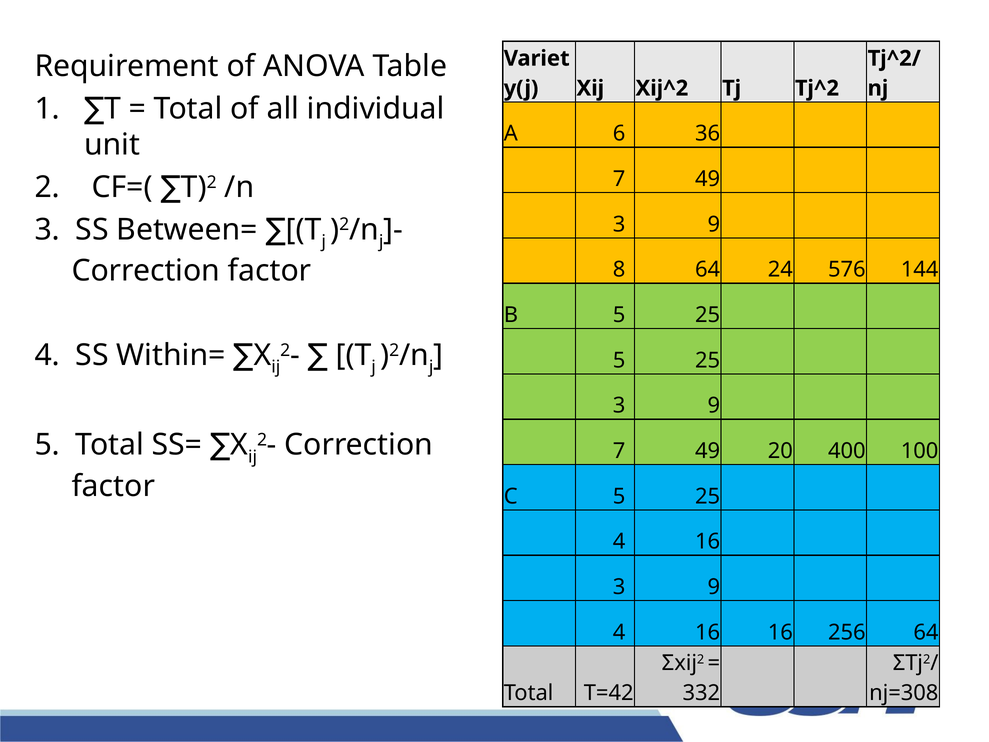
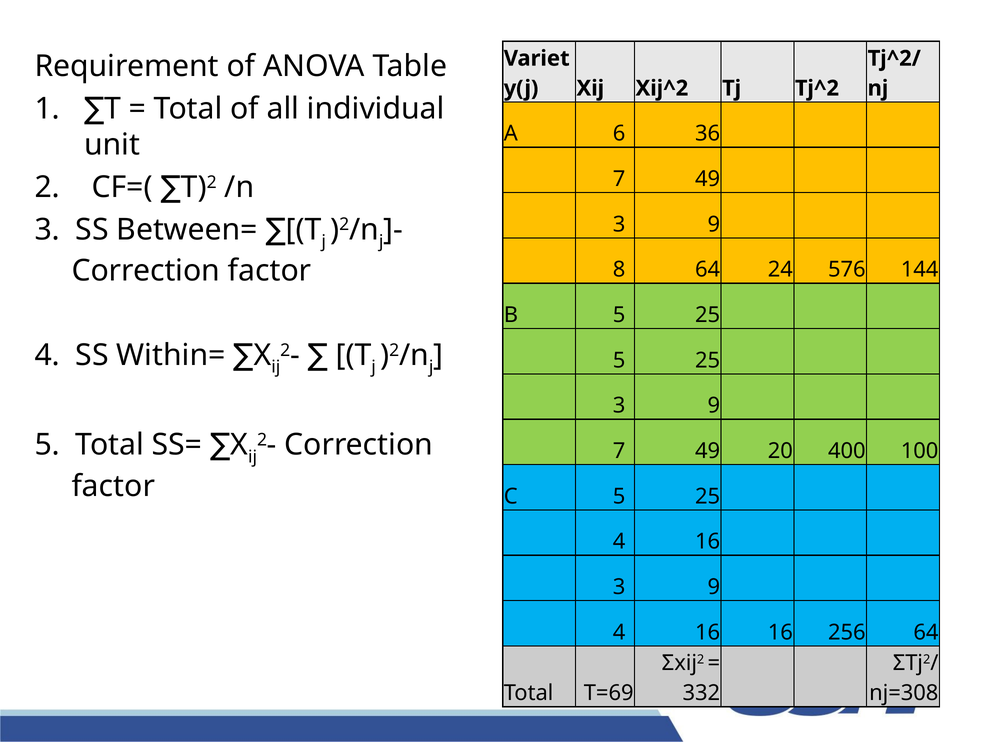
T=42: T=42 -> T=69 (609, 693)
